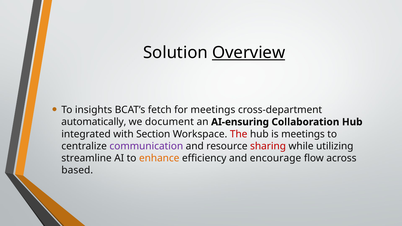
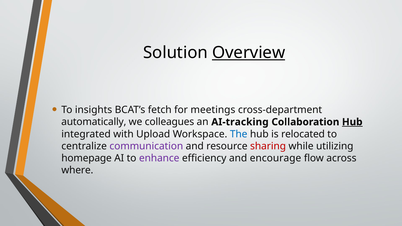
document: document -> colleagues (170, 122)
AI-ensuring: AI-ensuring -> AI-tracking (240, 122)
Hub underline: none -> present (352, 122)
Section: Section -> Upload (153, 134)
The colour: red -> blue (239, 134)
is meetings: meetings -> relocated (303, 134)
streamline: streamline -> homepage (87, 158)
enhance colour: orange -> purple (159, 158)
based: based -> where (77, 170)
